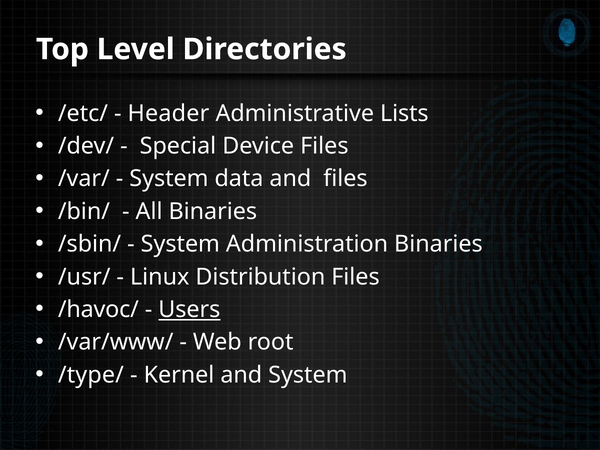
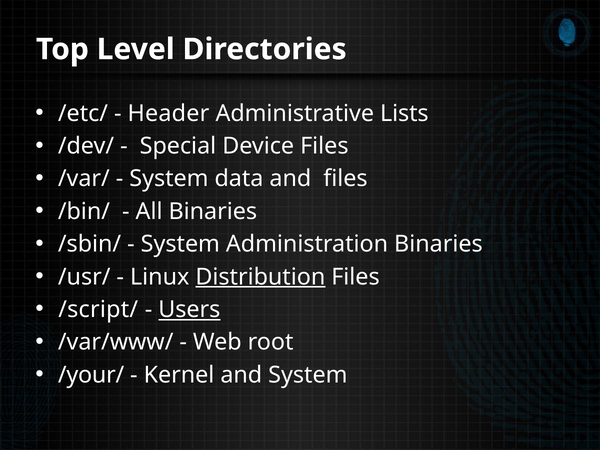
Distribution underline: none -> present (260, 277)
/havoc/: /havoc/ -> /script/ (98, 310)
/type/: /type/ -> /your/ (91, 375)
